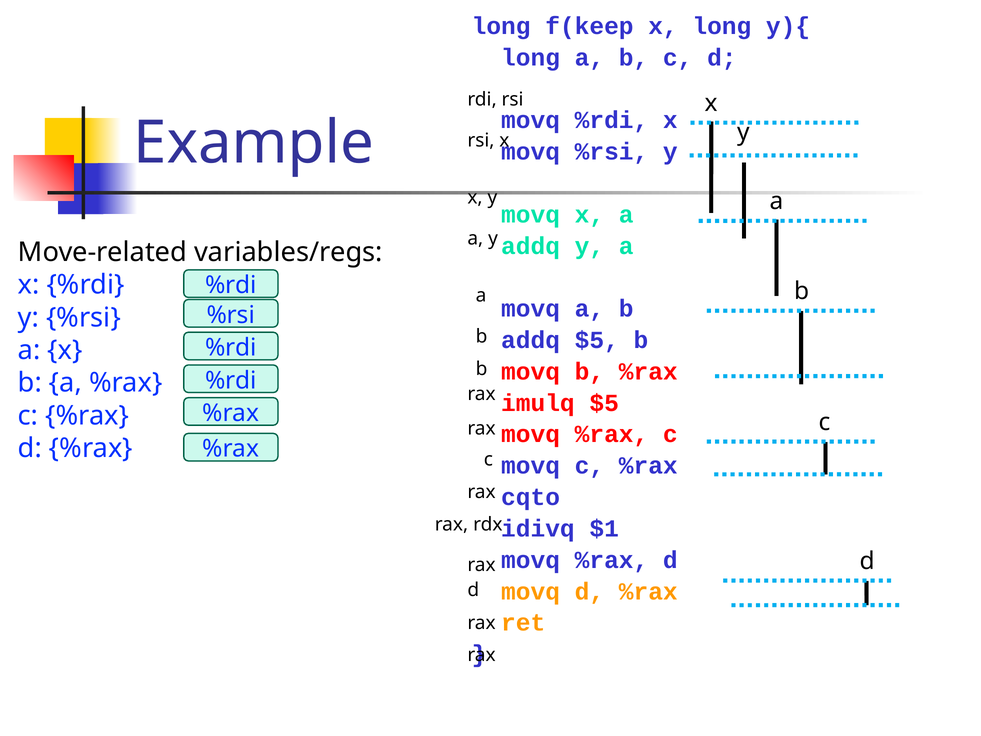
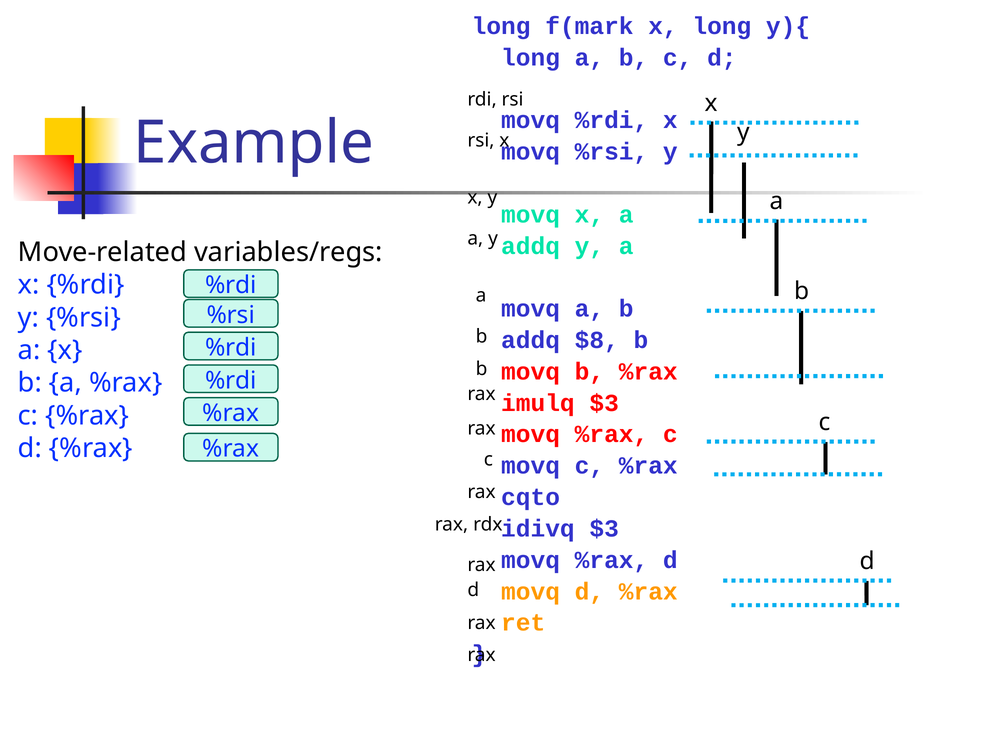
f(keep: f(keep -> f(mark (589, 26)
addq $5: $5 -> $8 (597, 340)
imulq $5: $5 -> $3 (604, 403)
idivq $1: $1 -> $3 (604, 528)
